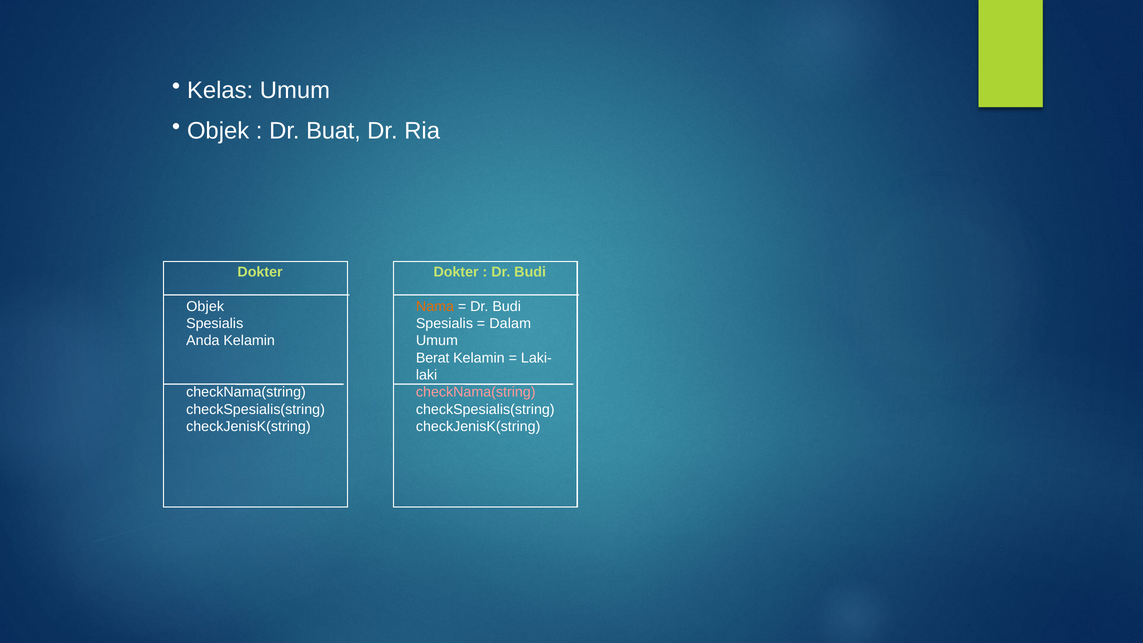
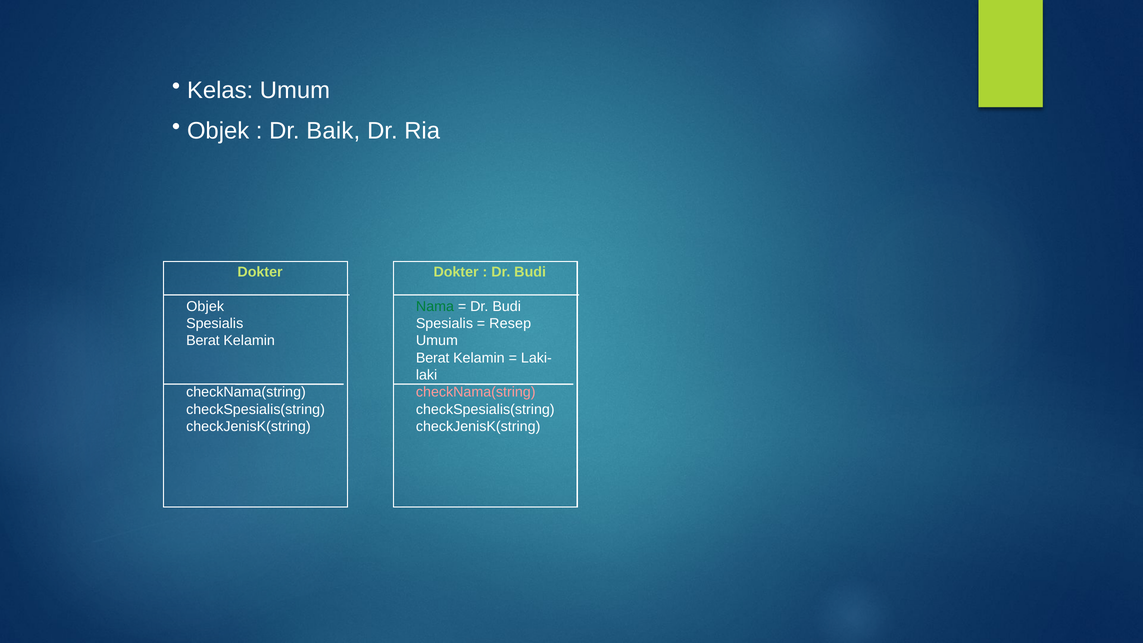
Buat: Buat -> Baik (333, 131)
Nama colour: orange -> green (435, 306)
Dalam: Dalam -> Resep (510, 324)
Anda: Anda -> Berat (203, 341)
